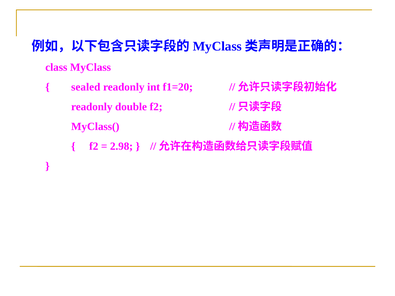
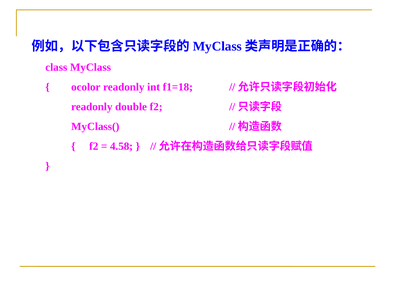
sealed: sealed -> ocolor (86, 87)
f1=20: f1=20 -> f1=18 (178, 87)
2.98: 2.98 -> 4.58 (121, 146)
